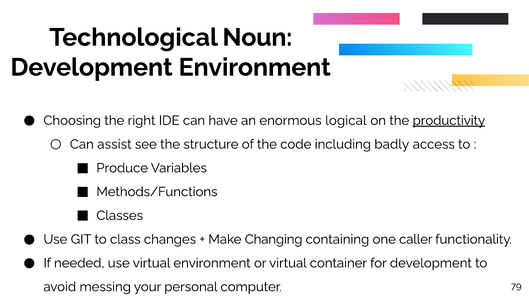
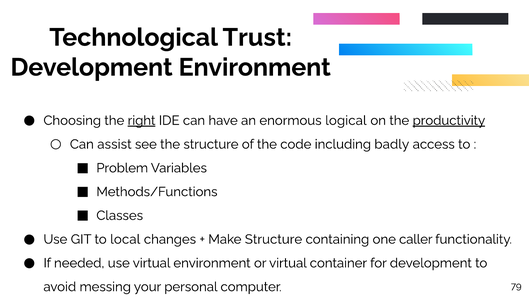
Noun: Noun -> Trust (257, 38)
right underline: none -> present (142, 121)
Produce: Produce -> Problem (122, 168)
class: class -> local (125, 240)
Make Changing: Changing -> Structure (273, 240)
